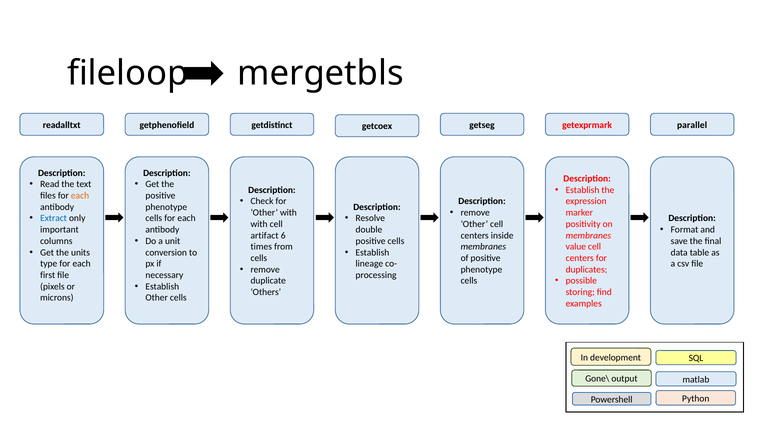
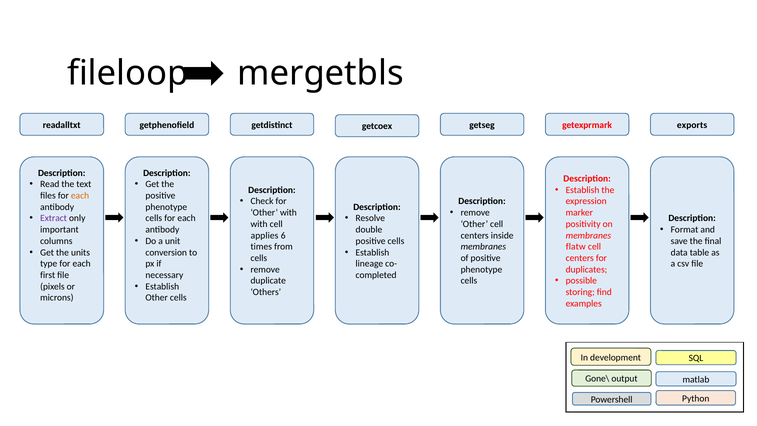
parallel: parallel -> exports (692, 125)
Extract colour: blue -> purple (54, 218)
artifact: artifact -> applies (265, 235)
value: value -> flatw (576, 247)
processing: processing -> completed (376, 275)
